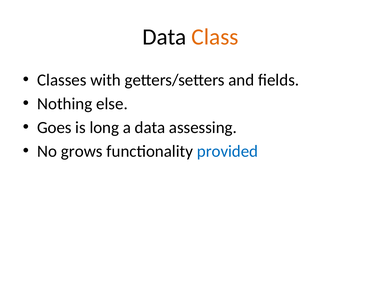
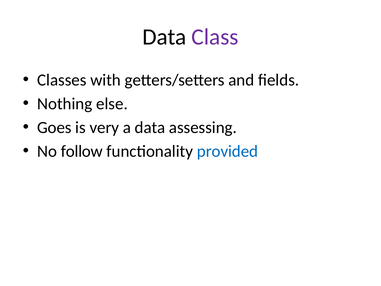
Class colour: orange -> purple (215, 37)
long: long -> very (104, 127)
grows: grows -> follow (82, 151)
